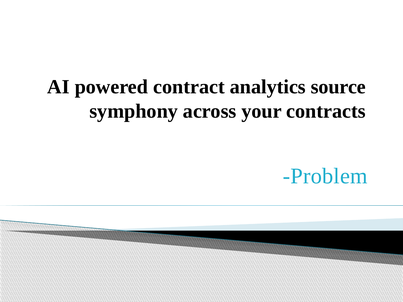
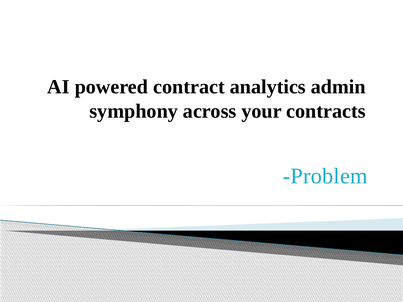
source: source -> admin (338, 87)
